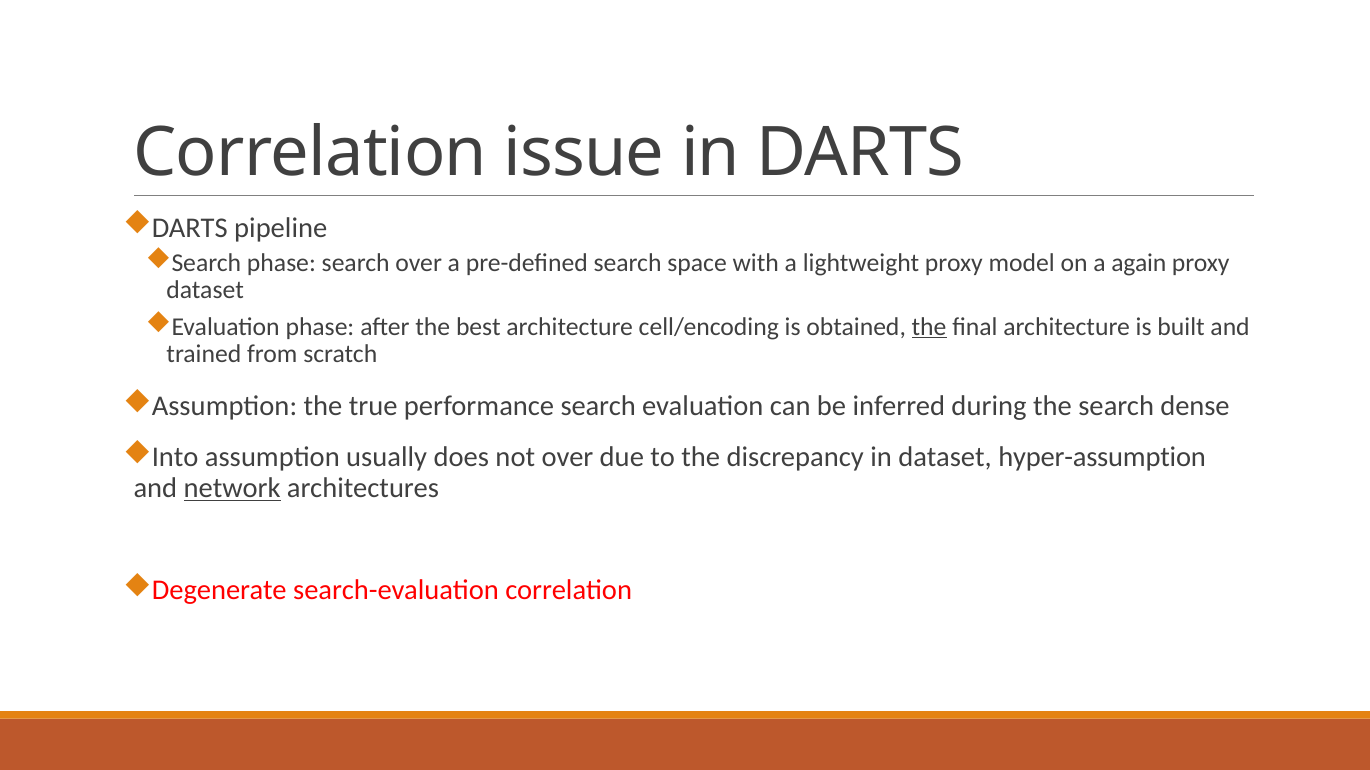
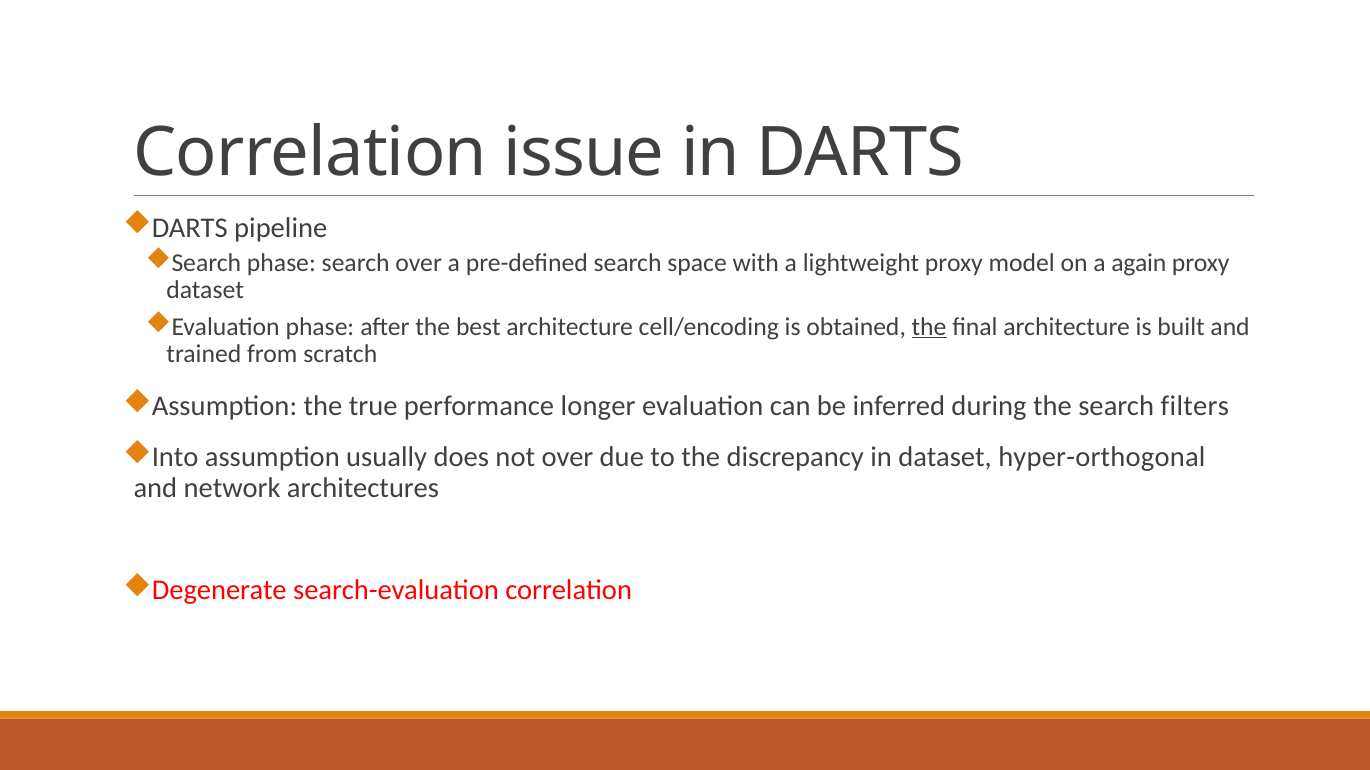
performance search: search -> longer (598, 407)
dense: dense -> filters (1195, 407)
hyper-assumption: hyper-assumption -> hyper-orthogonal (1102, 458)
network underline: present -> none (232, 489)
